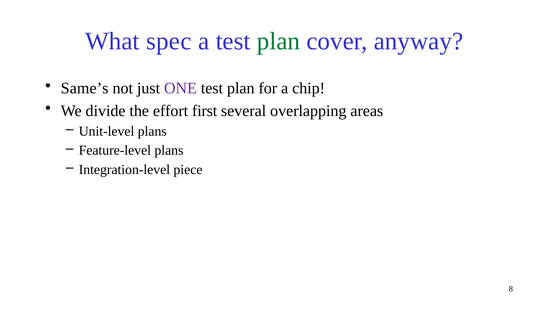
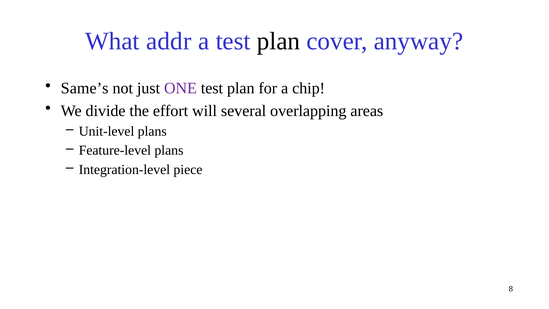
spec: spec -> addr (169, 41)
plan colour: green -> black (278, 41)
first: first -> will (205, 111)
